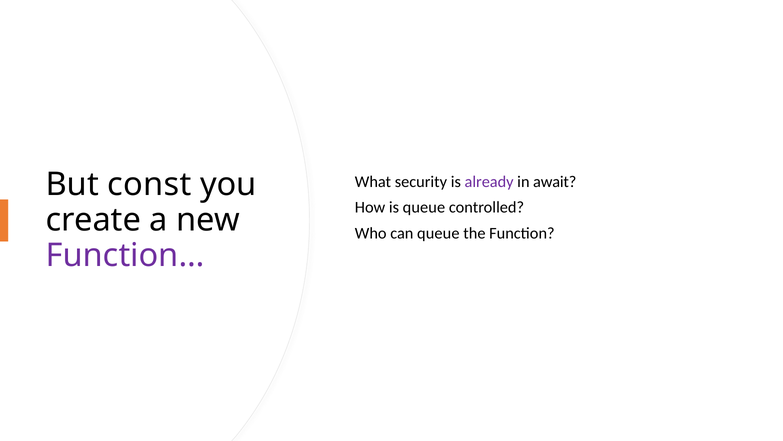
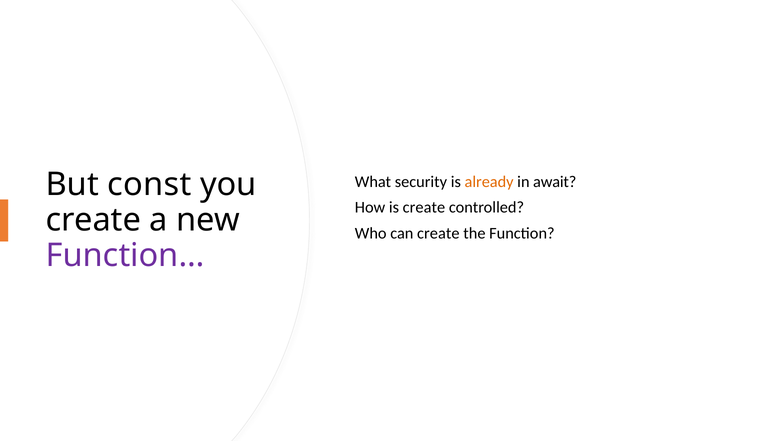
already colour: purple -> orange (489, 181)
is queue: queue -> create (424, 207)
can queue: queue -> create (438, 233)
